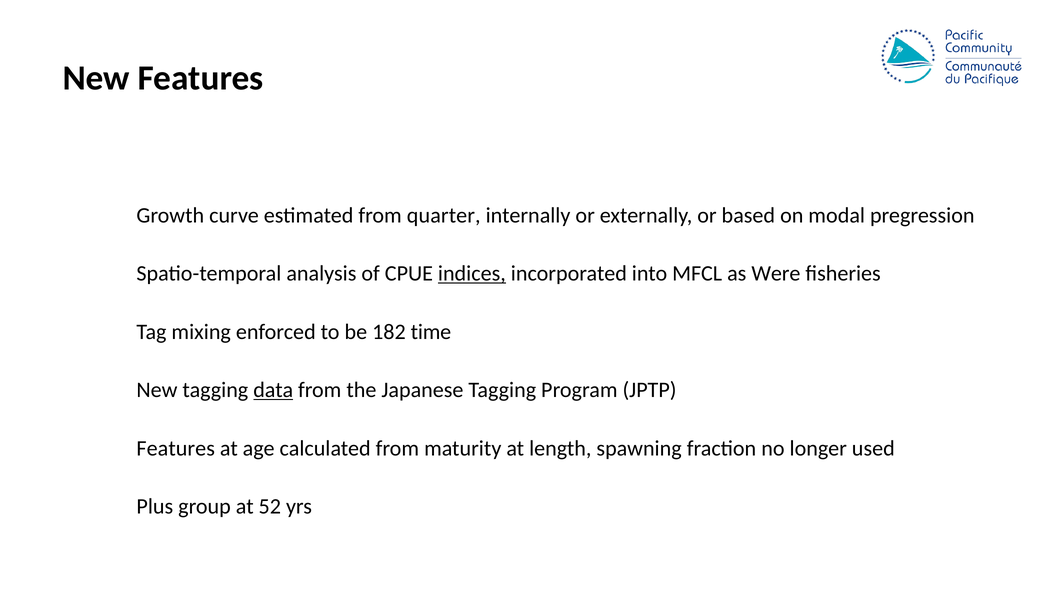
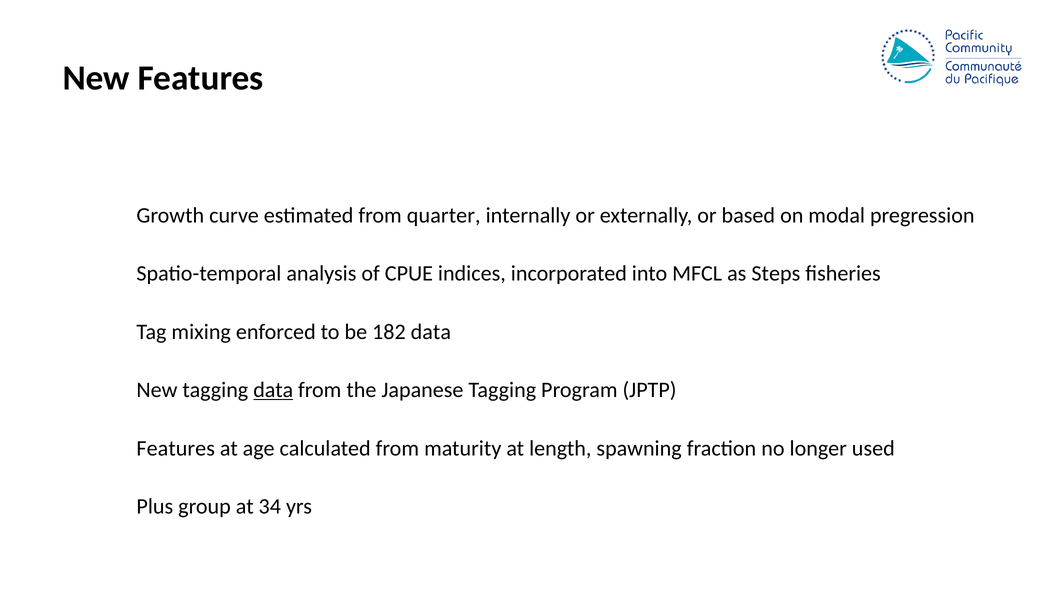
indices underline: present -> none (472, 274)
Were: Were -> Steps (776, 274)
182 time: time -> data (431, 332)
52: 52 -> 34 (270, 507)
